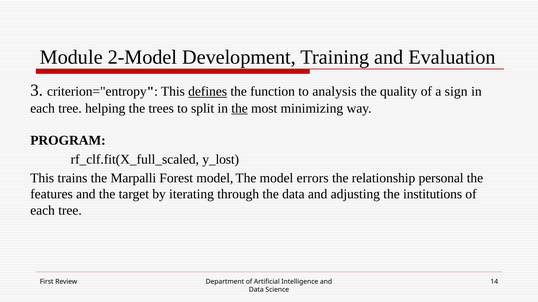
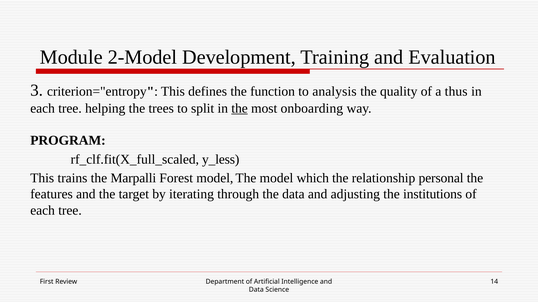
defines underline: present -> none (208, 92)
sign: sign -> thus (456, 92)
minimizing: minimizing -> onboarding (312, 109)
y_lost: y_lost -> y_less (221, 160)
errors: errors -> which (313, 178)
